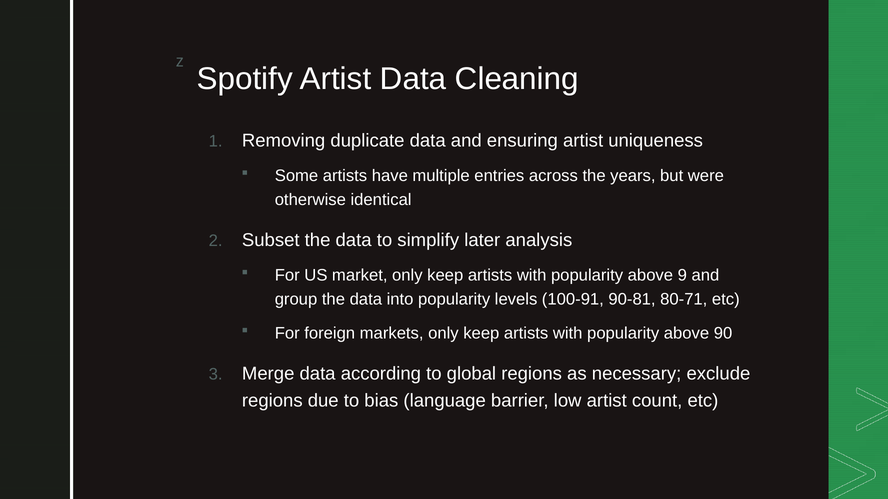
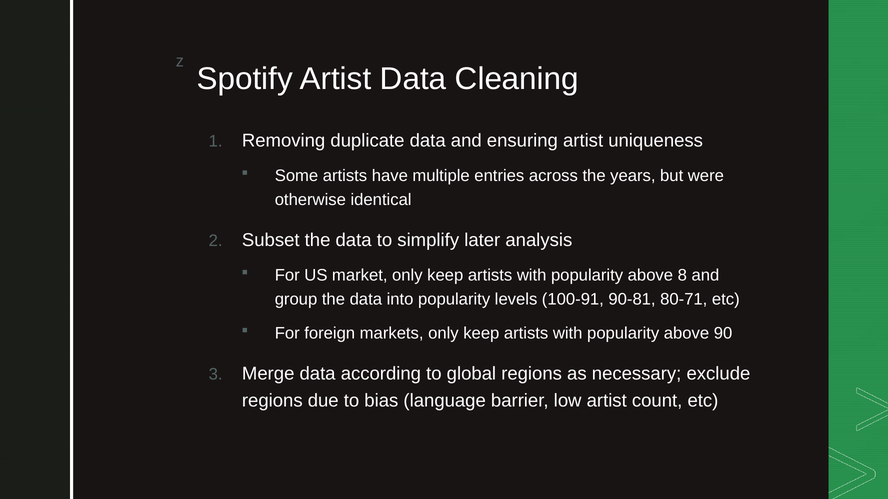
9: 9 -> 8 (682, 276)
